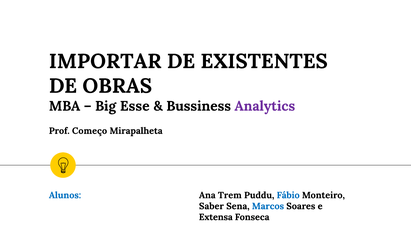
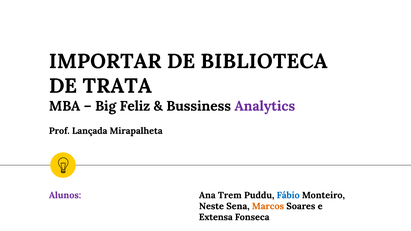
EXISTENTES: EXISTENTES -> BIBLIOTECA (264, 61)
OBRAS: OBRAS -> TRATA (117, 86)
Esse: Esse -> Feliz (135, 106)
Começo: Começo -> Lançada (90, 131)
Alunos colour: blue -> purple (65, 195)
Saber: Saber -> Neste (211, 206)
Marcos colour: blue -> orange (268, 206)
